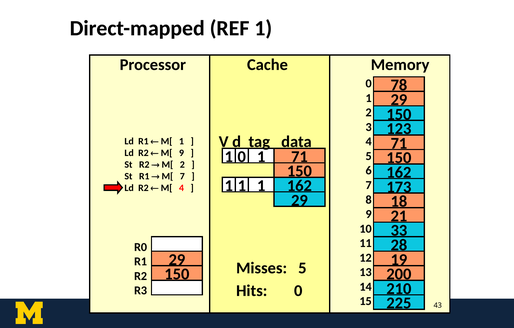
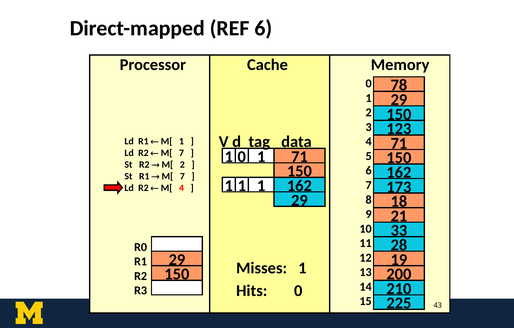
REF 1: 1 -> 6 (263, 28)
9: 9 -> 7 (182, 153)
Misses 5: 5 -> 1 (302, 268)
